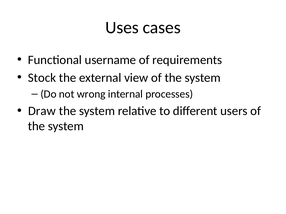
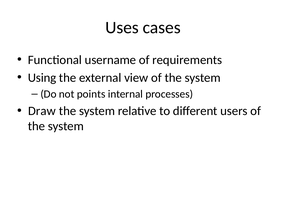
Stock: Stock -> Using (42, 78)
wrong: wrong -> points (91, 94)
